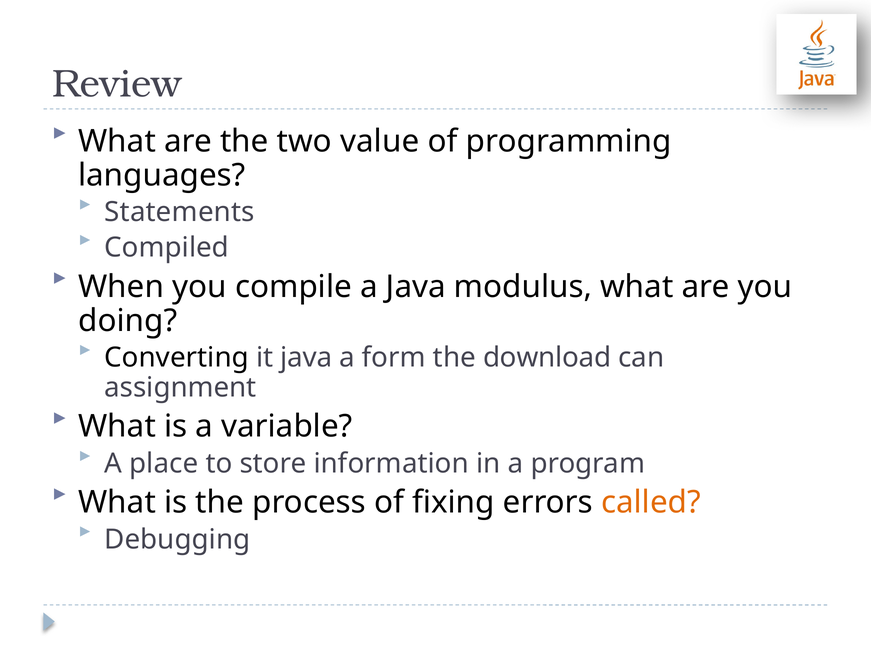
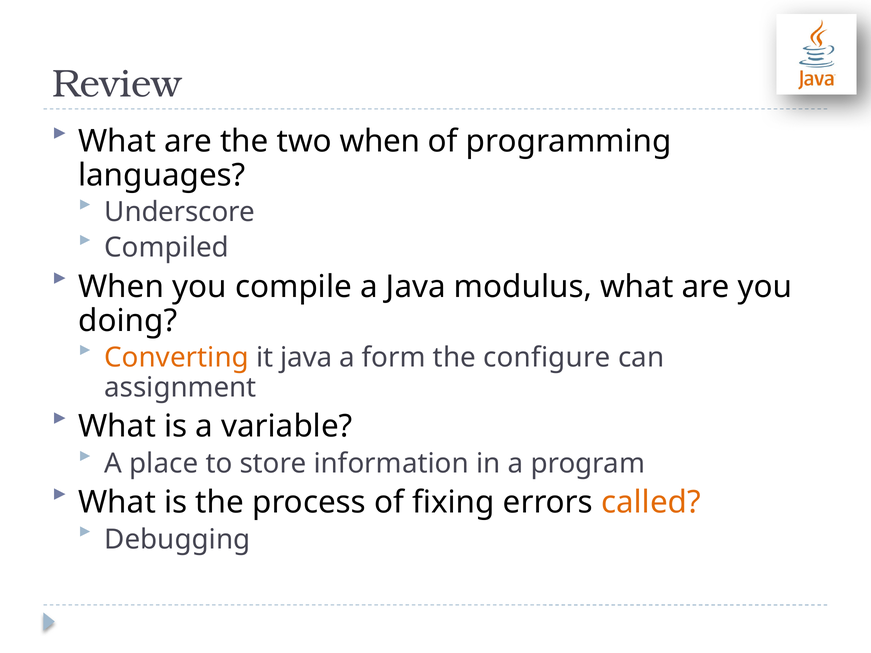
two value: value -> when (380, 141)
Statements: Statements -> Underscore (180, 212)
Converting colour: black -> orange (177, 358)
download: download -> configure (547, 358)
